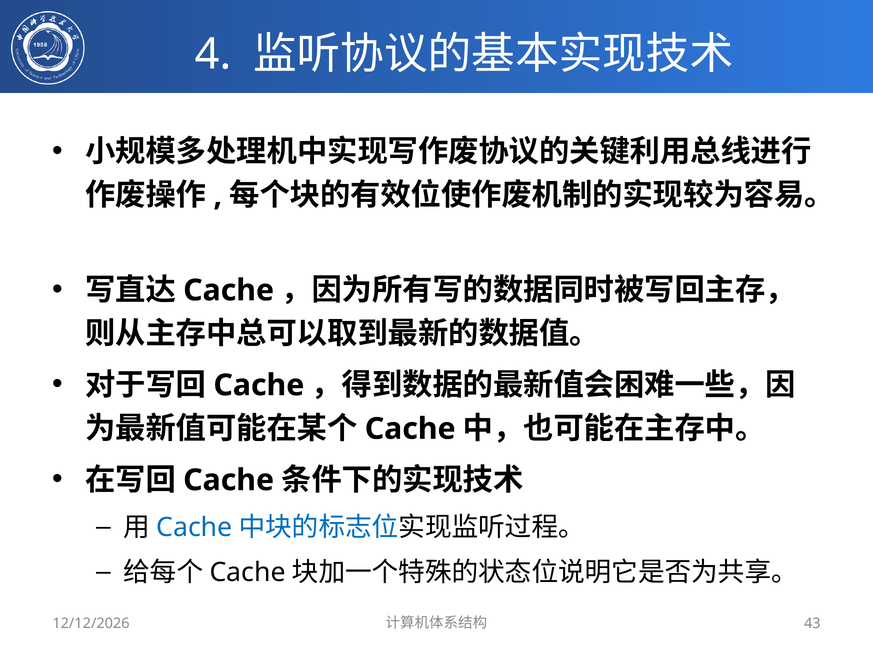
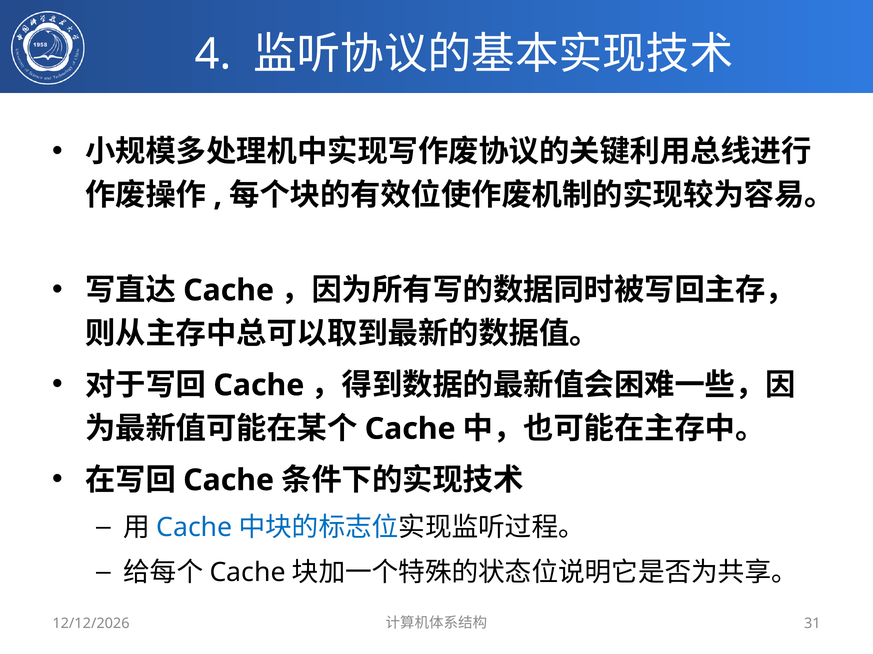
43: 43 -> 31 (812, 624)
